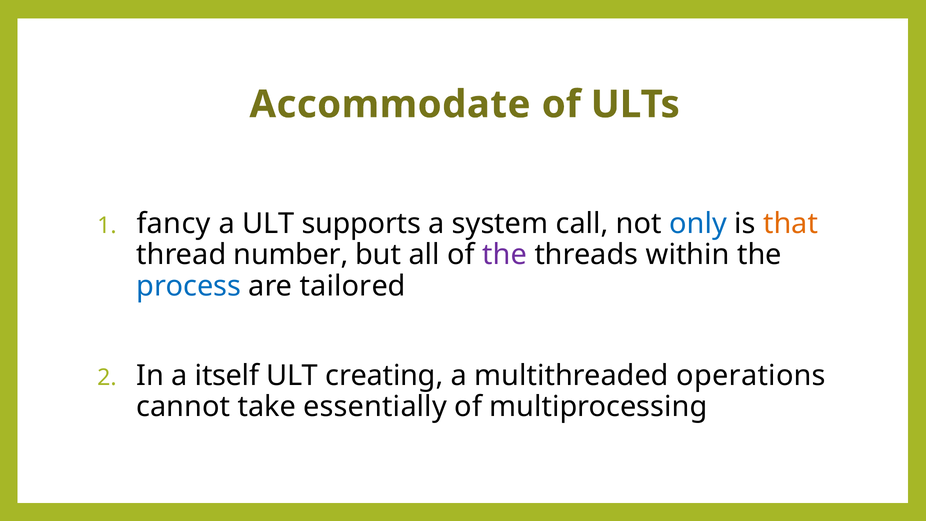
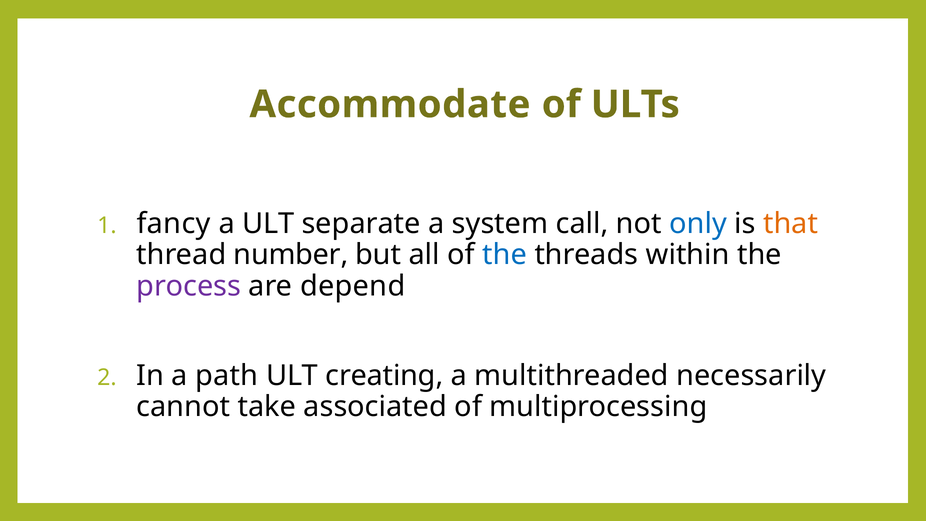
supports: supports -> separate (361, 223)
the colour: purple -> blue (505, 255)
process colour: blue -> purple (189, 286)
tailored: tailored -> depend (353, 286)
itself: itself -> path (227, 375)
operations: operations -> necessarily (751, 375)
essentially: essentially -> associated (375, 407)
